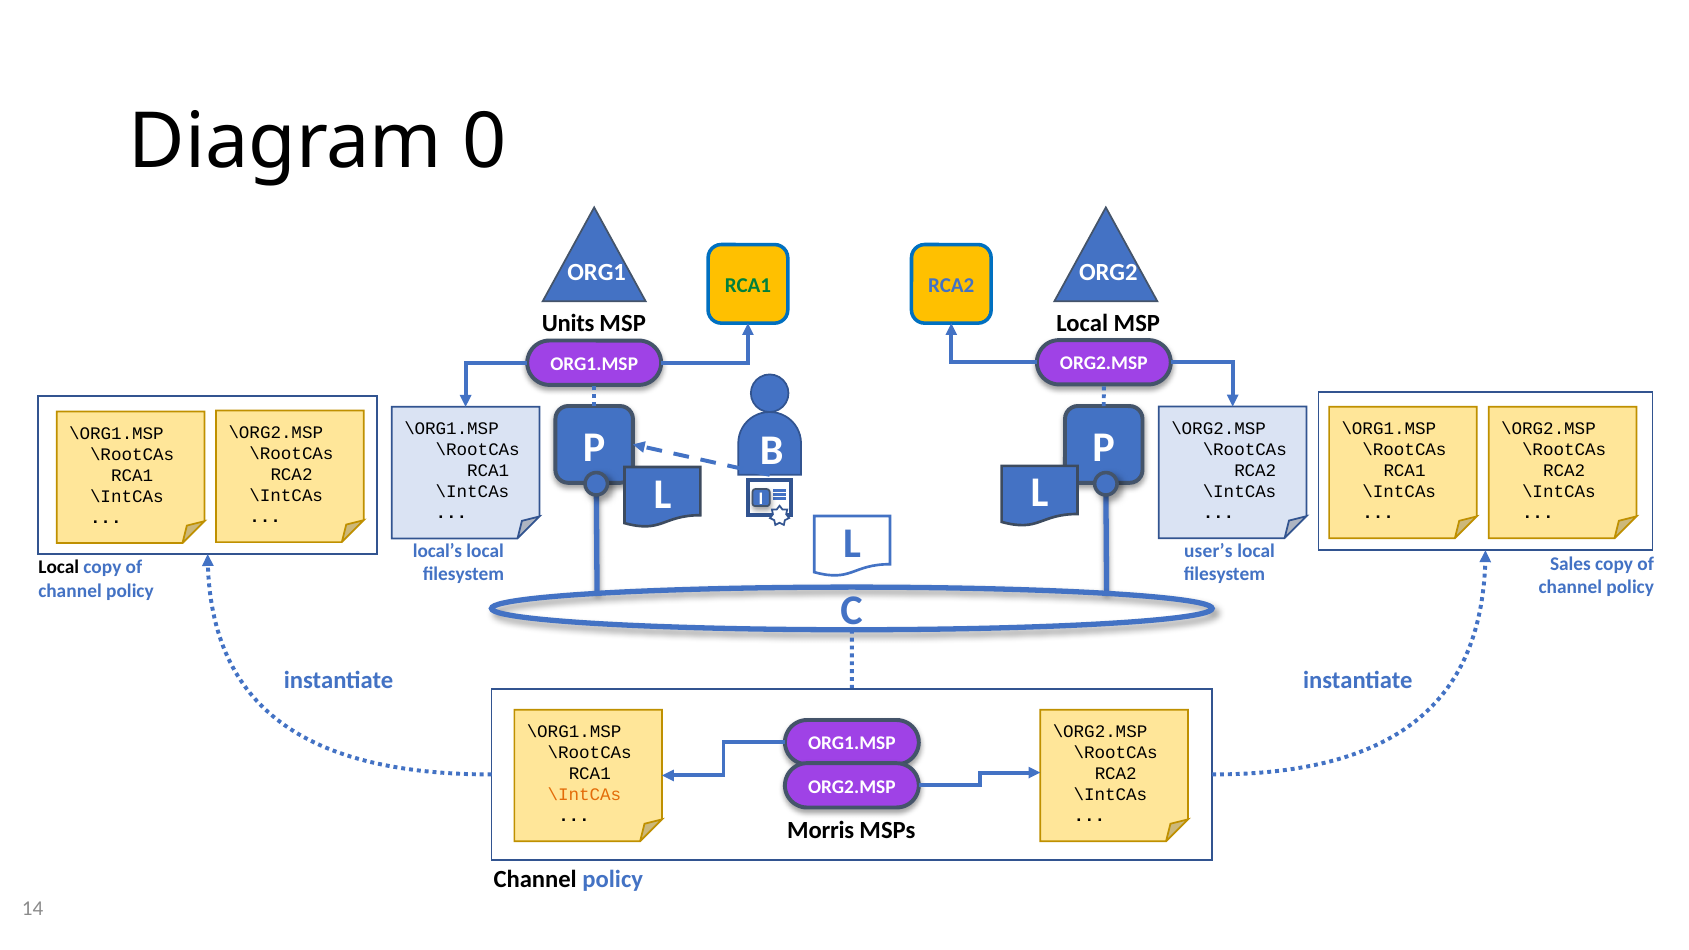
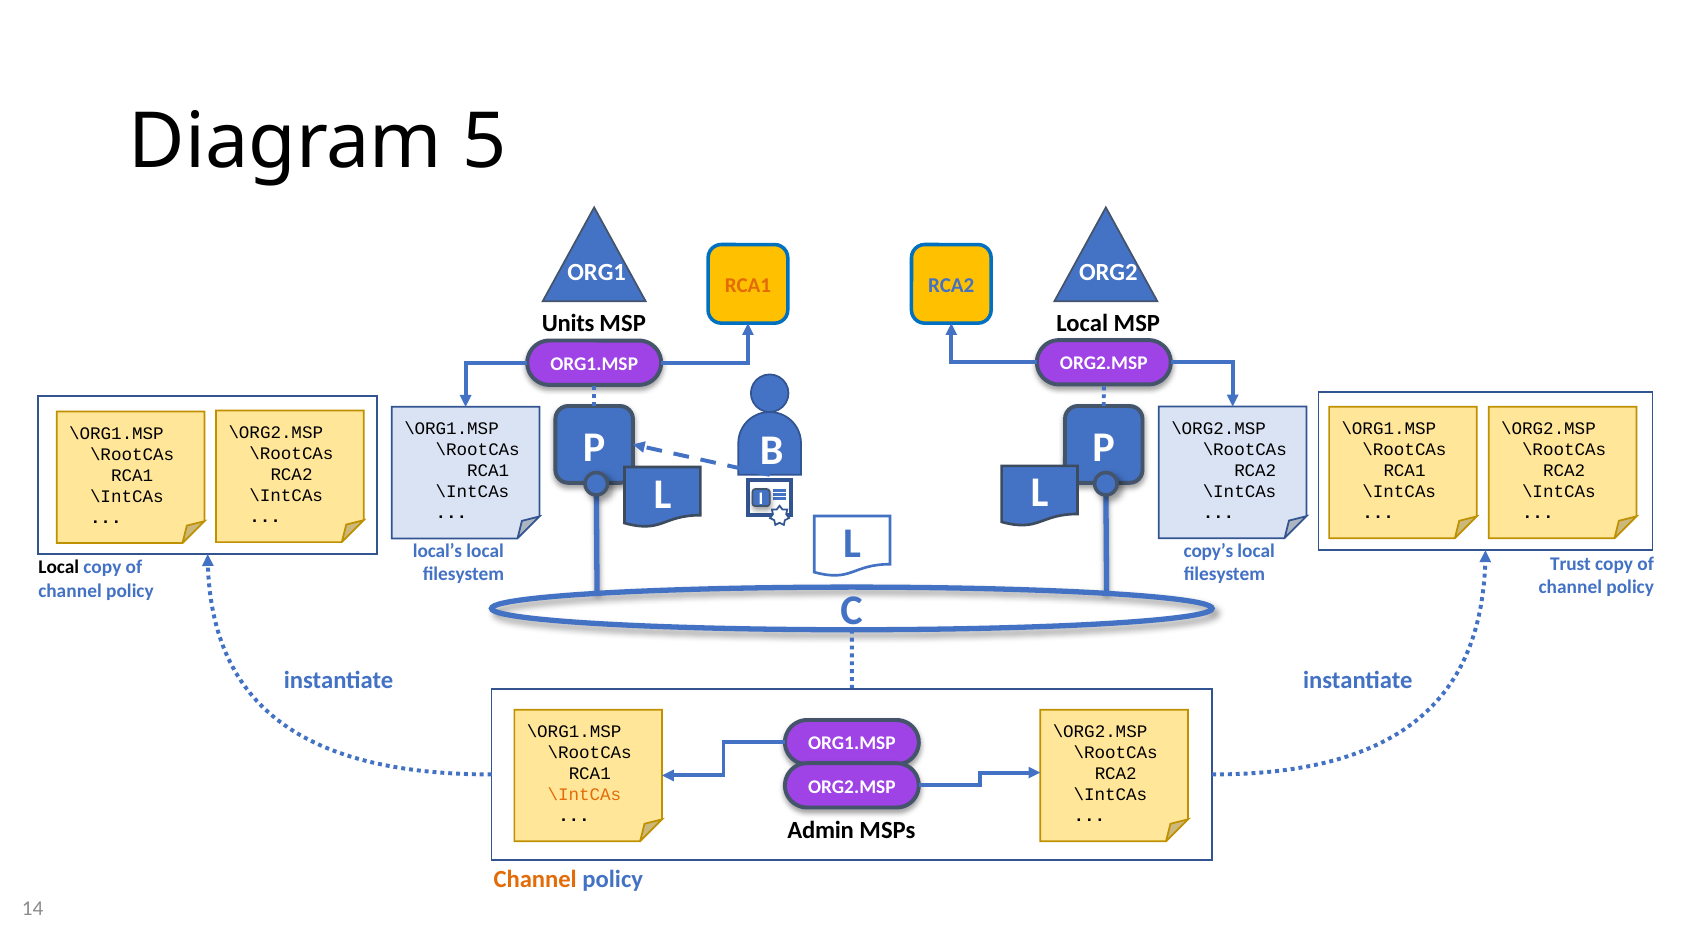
0: 0 -> 5 (485, 142)
RCA1 colour: green -> orange (748, 285)
user’s: user’s -> copy’s (1208, 551)
Sales: Sales -> Trust (1570, 564)
Morris: Morris -> Admin (821, 830)
Channel colour: black -> orange (535, 880)
